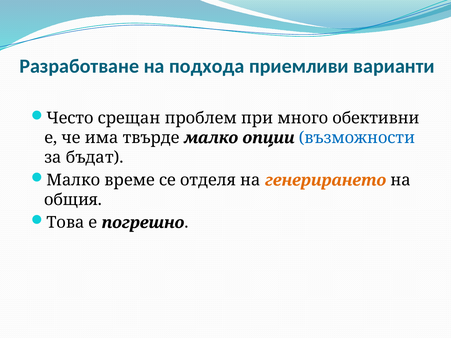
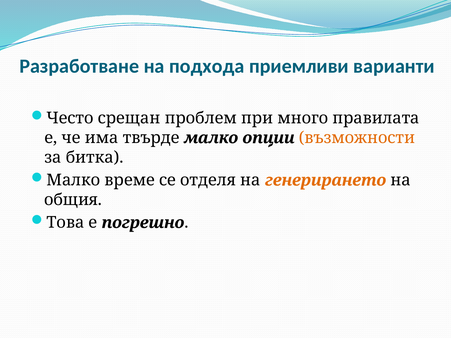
обективни: обективни -> правилата (376, 118)
възможности colour: blue -> orange (357, 138)
бъдат: бъдат -> битка (95, 158)
